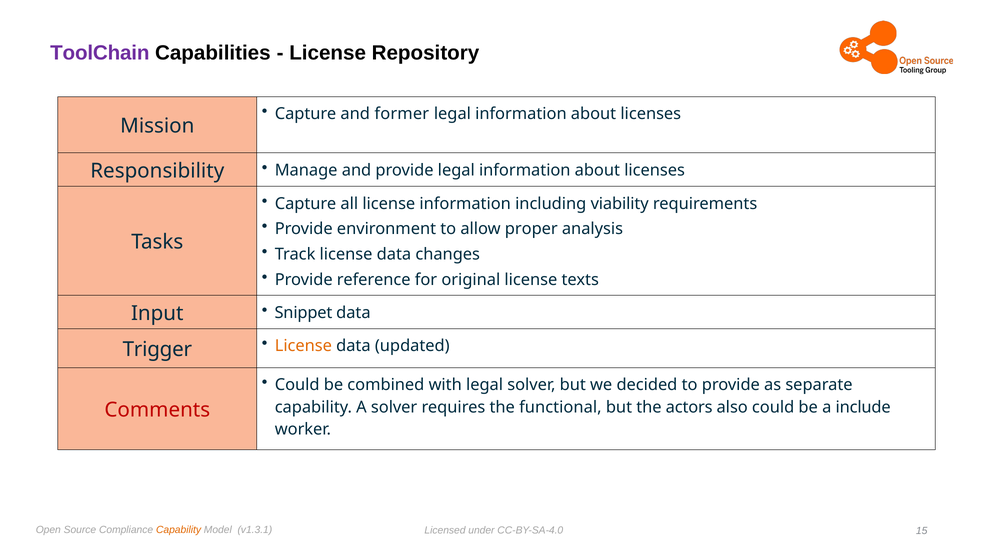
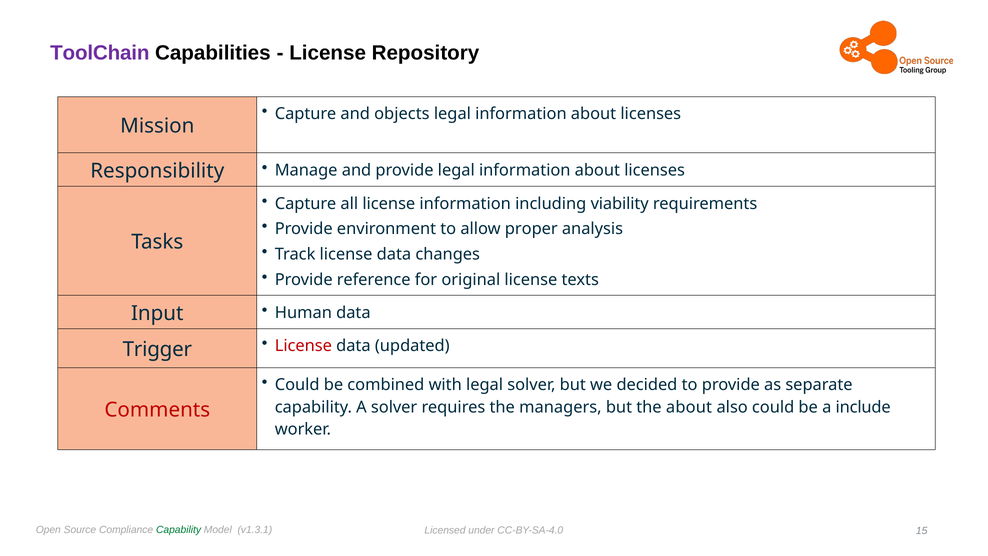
former: former -> objects (402, 114)
Snippet: Snippet -> Human (303, 312)
License colour: orange -> red (303, 346)
functional: functional -> managers (560, 407)
the actors: actors -> about (689, 407)
Capability colour: orange -> green (179, 530)
